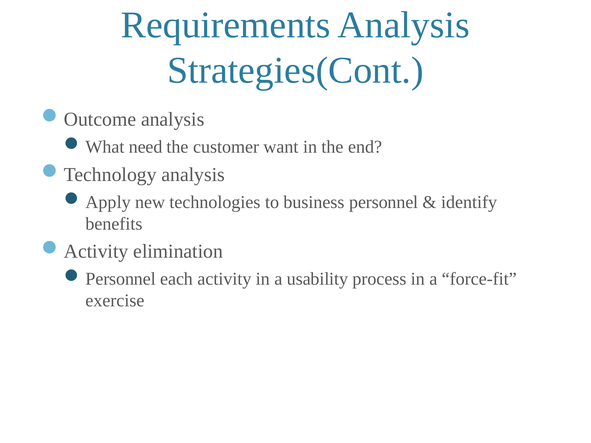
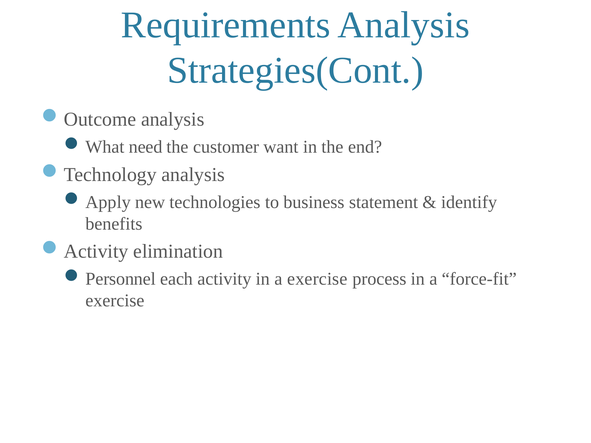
business personnel: personnel -> statement (384, 202)
a usability: usability -> exercise (317, 279)
